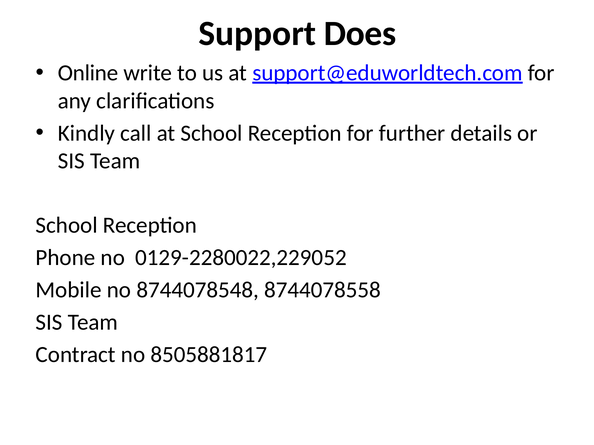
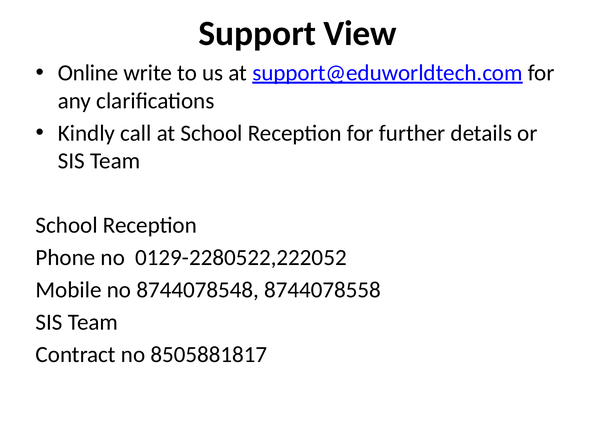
Does: Does -> View (360, 34)
0129-2280022,229052: 0129-2280022,229052 -> 0129-2280522,222052 (241, 258)
